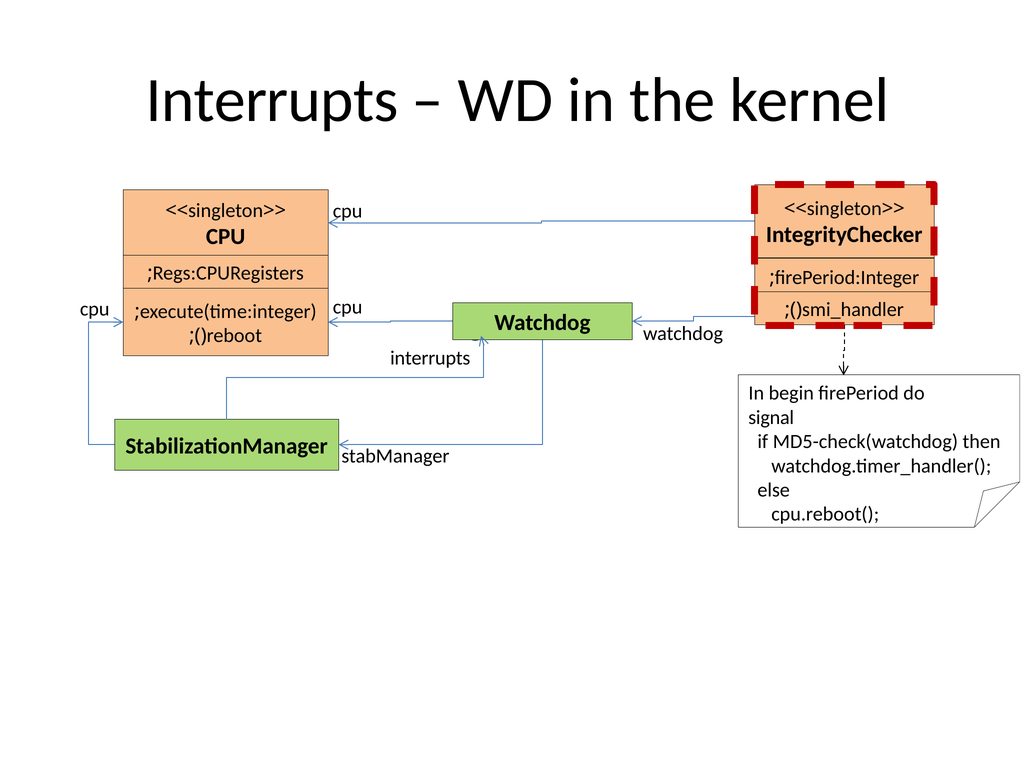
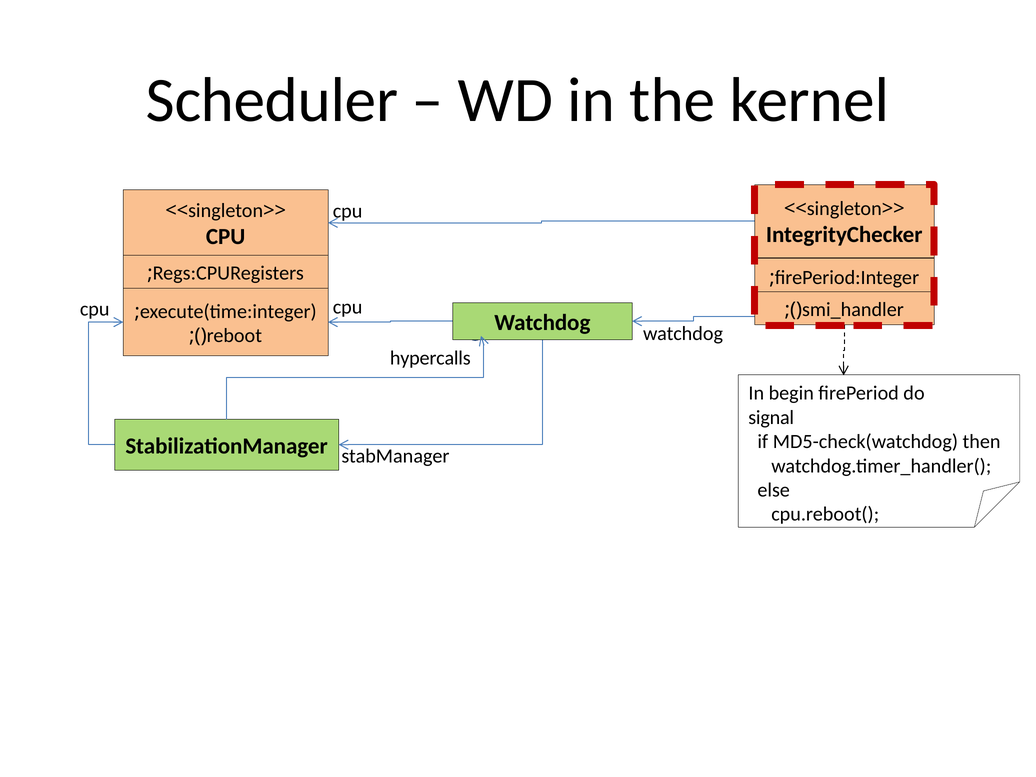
Interrupts: Interrupts -> Scheduler (272, 100)
interrupts: interrupts -> hypercalls (430, 358)
